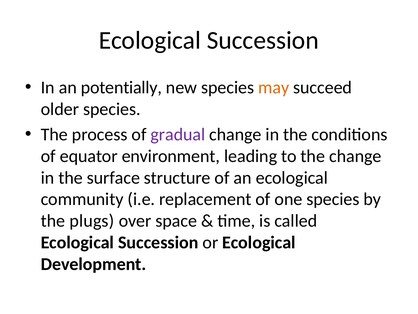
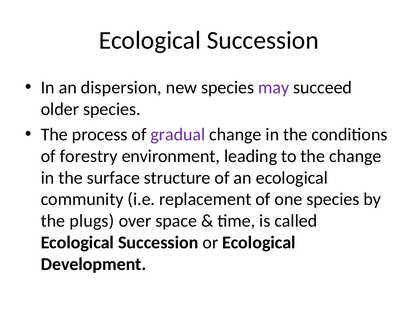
potentially: potentially -> dispersion (121, 87)
may colour: orange -> purple (274, 87)
equator: equator -> forestry (89, 156)
